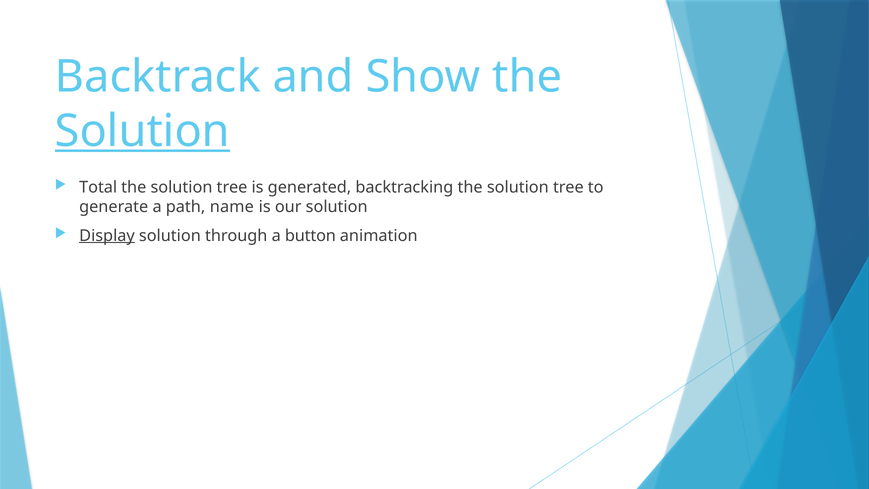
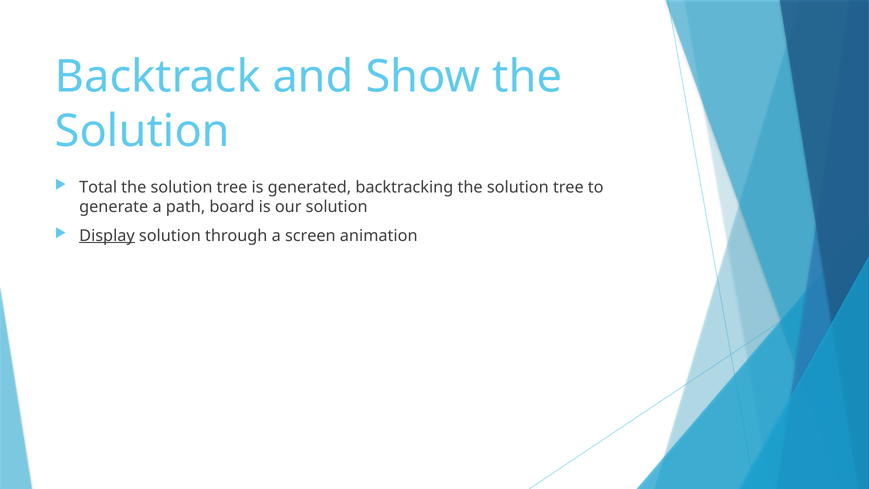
Solution underline: present -> none (142, 131)
name: name -> board (232, 207)
button: button -> screen (310, 236)
